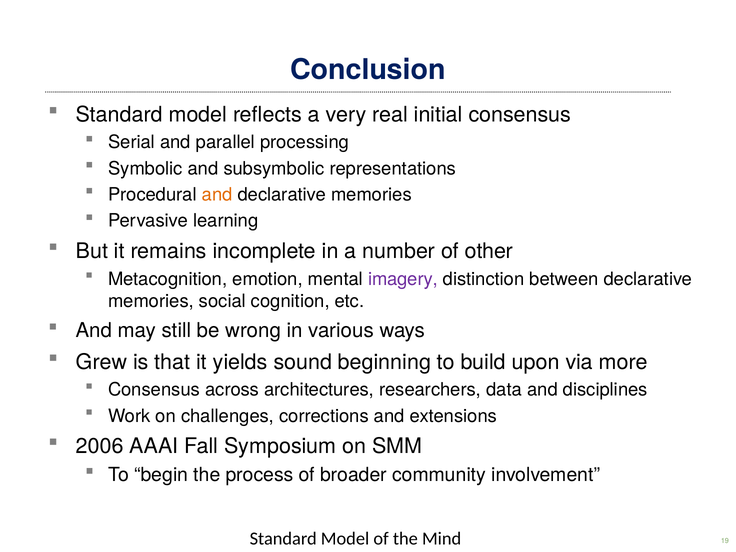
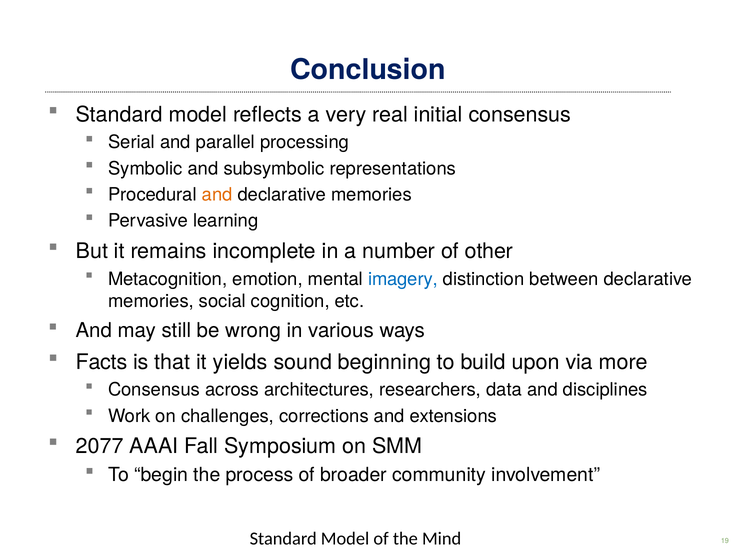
imagery colour: purple -> blue (403, 279)
Grew: Grew -> Facts (102, 362)
2006: 2006 -> 2077 (100, 446)
